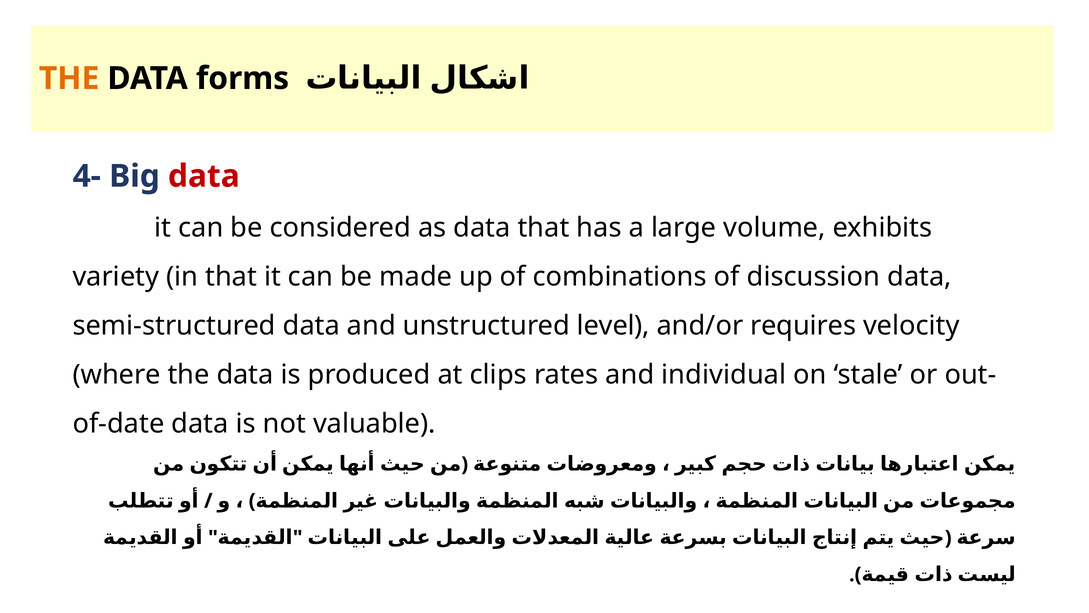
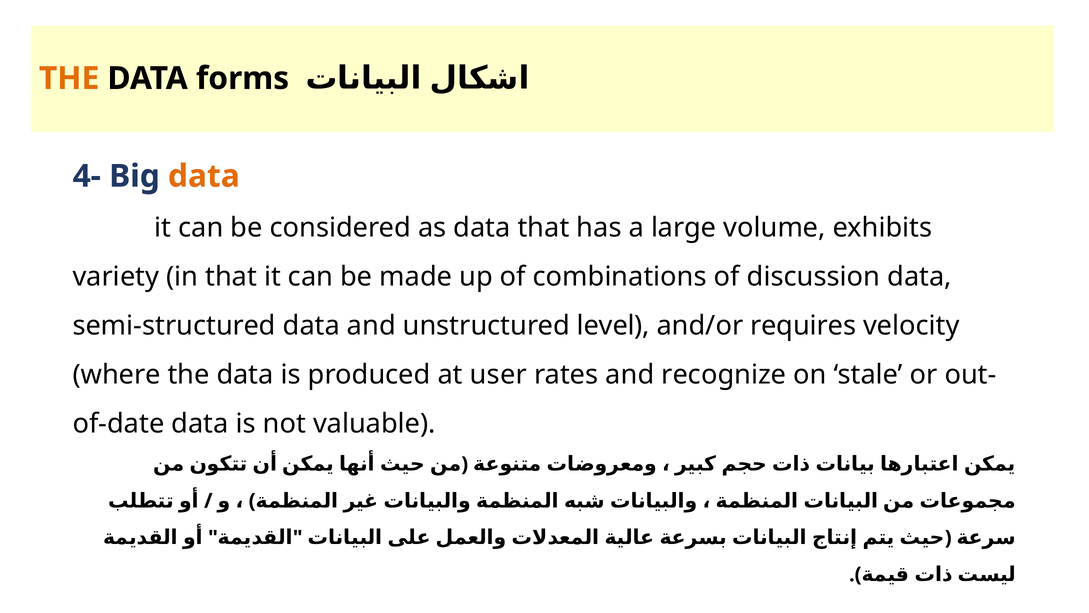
data colour: red -> orange (204, 176)
clips: clips -> user (498, 374)
individual: individual -> recognize (724, 374)
